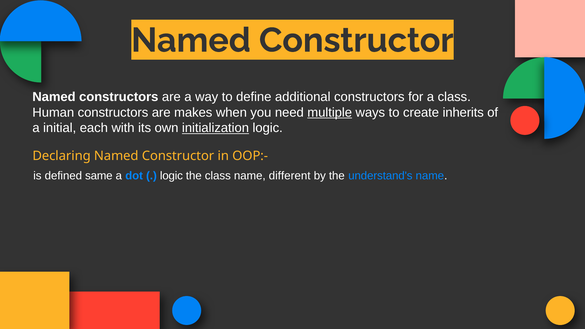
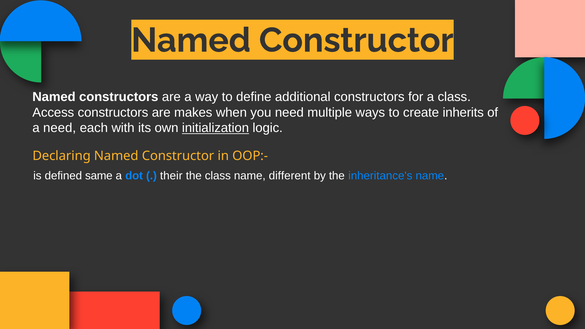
Human: Human -> Access (53, 112)
multiple underline: present -> none (330, 112)
a initial: initial -> need (60, 128)
logic: logic -> their (171, 176)
understand's: understand's -> inheritance's (380, 176)
